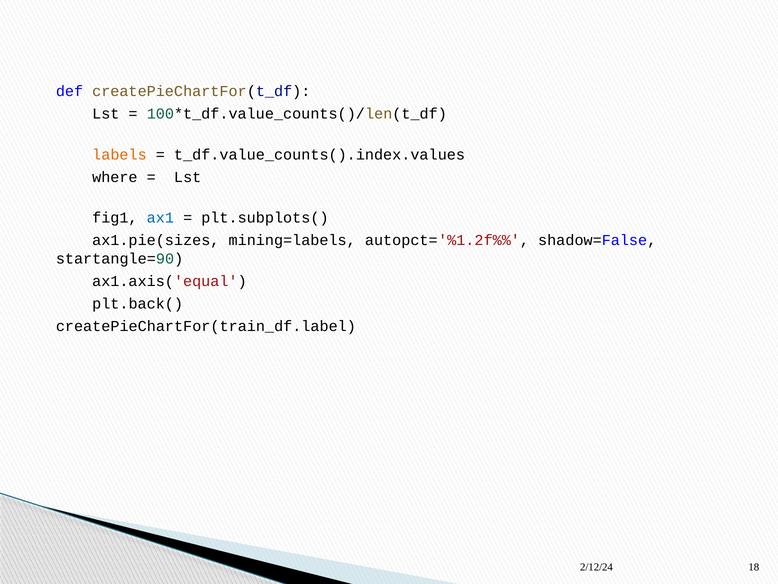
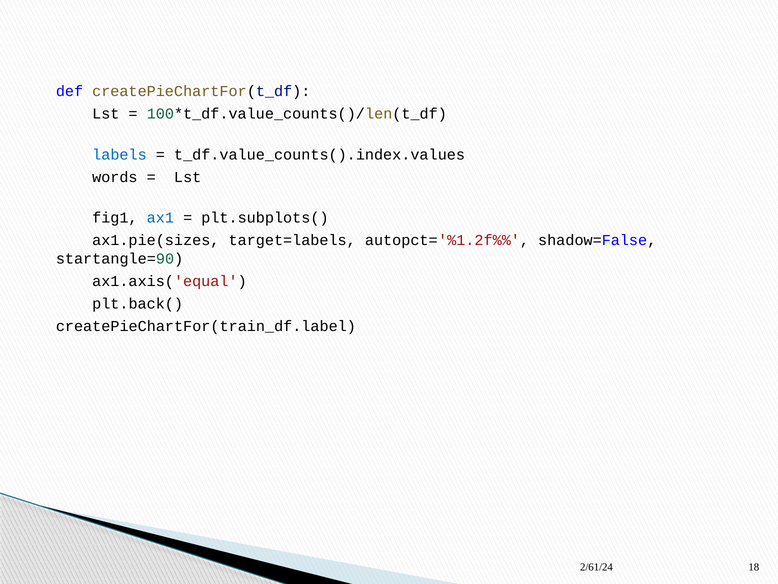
labels colour: orange -> blue (119, 155)
where: where -> words (115, 177)
mining=labels: mining=labels -> target=labels (292, 240)
2/12/24: 2/12/24 -> 2/61/24 (596, 567)
